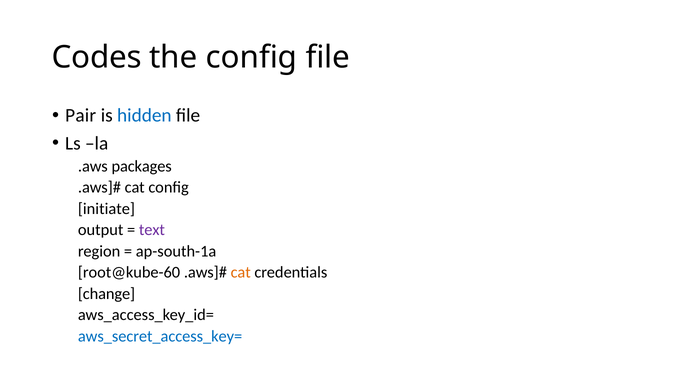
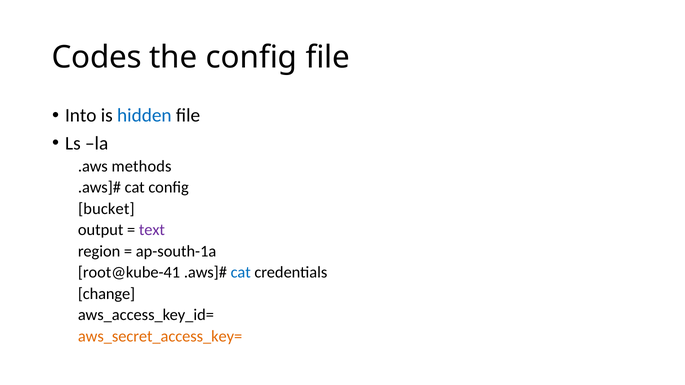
Pair: Pair -> Into (81, 115)
packages: packages -> methods (142, 166)
initiate: initiate -> bucket (106, 209)
root@kube-60: root@kube-60 -> root@kube-41 (129, 273)
cat colour: orange -> blue (241, 273)
aws_secret_access_key= colour: blue -> orange (160, 336)
